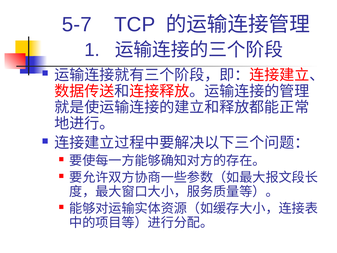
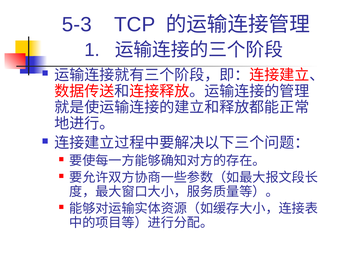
5-7: 5-7 -> 5-3 (77, 24)
